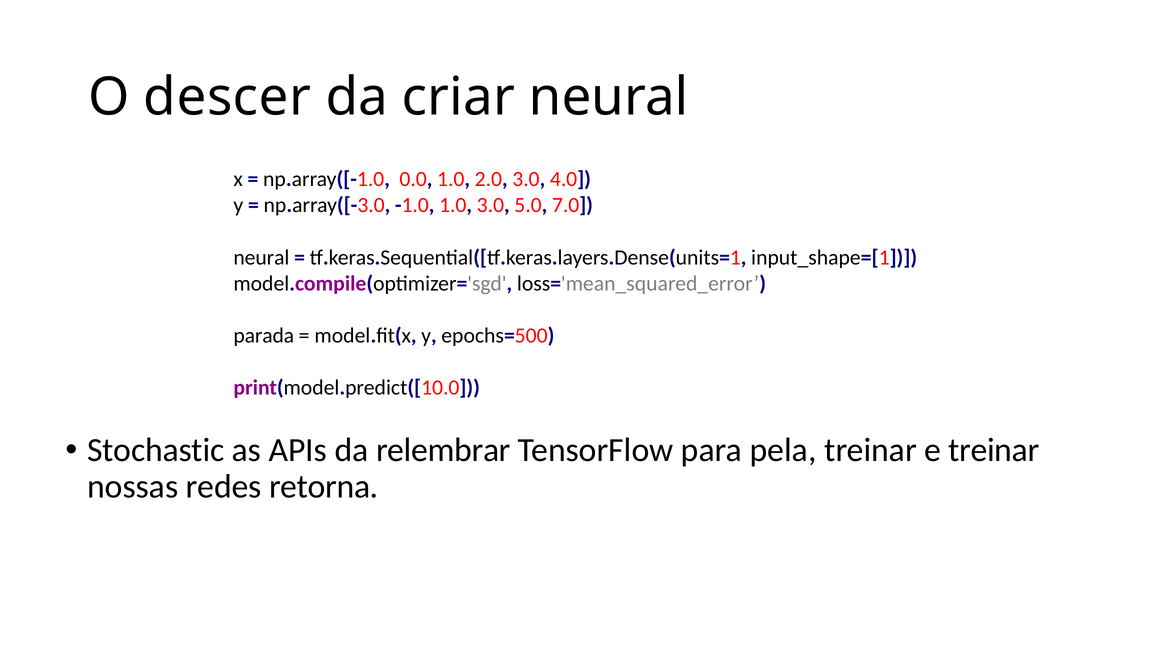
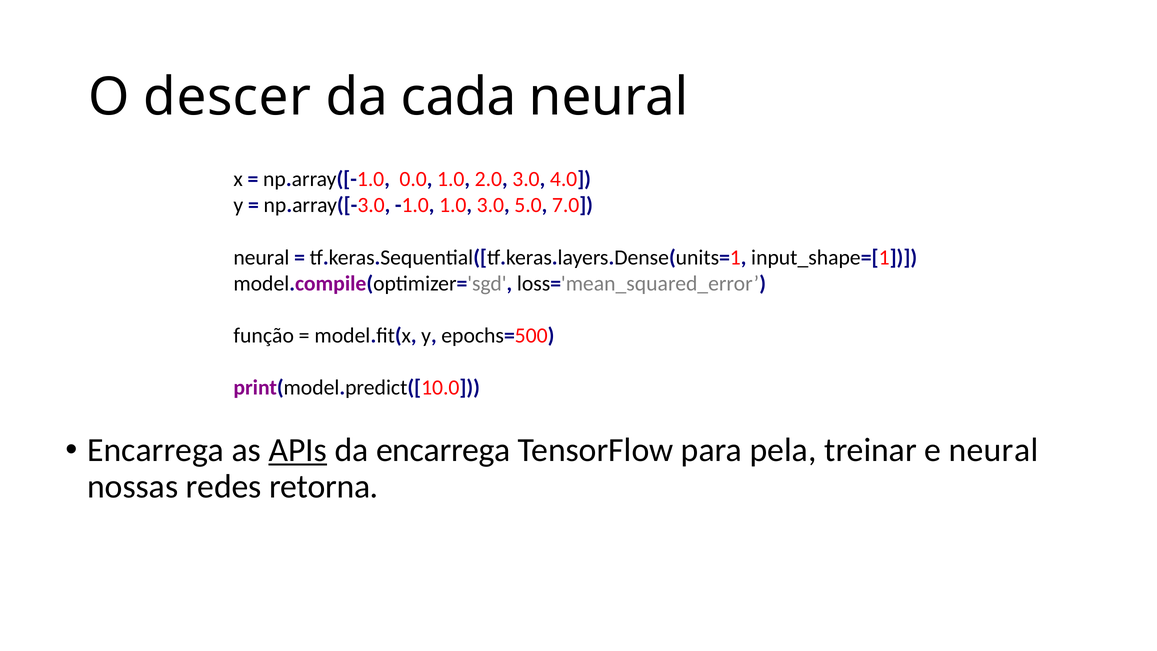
criar: criar -> cada (459, 97)
parada: parada -> função (264, 335)
Stochastic: Stochastic -> Encarrega (156, 450)
APIs underline: none -> present (298, 450)
da relembrar: relembrar -> encarrega (443, 450)
e treinar: treinar -> neural (994, 450)
